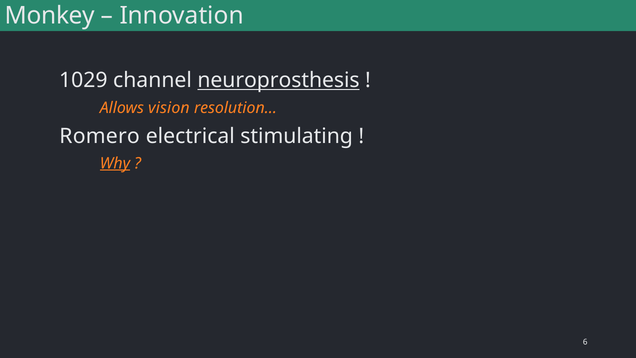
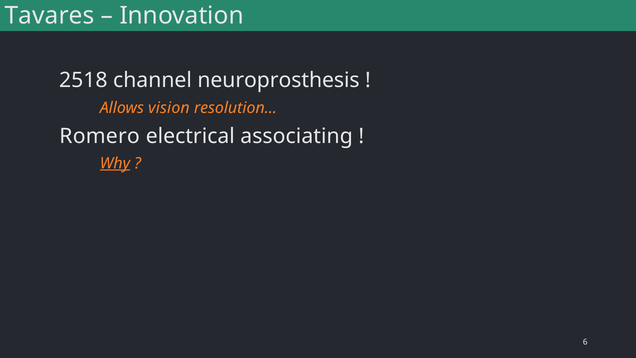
Monkey: Monkey -> Tavares (50, 15)
1029: 1029 -> 2518 (83, 80)
neuroprosthesis underline: present -> none (279, 80)
stimulating: stimulating -> associating (297, 136)
